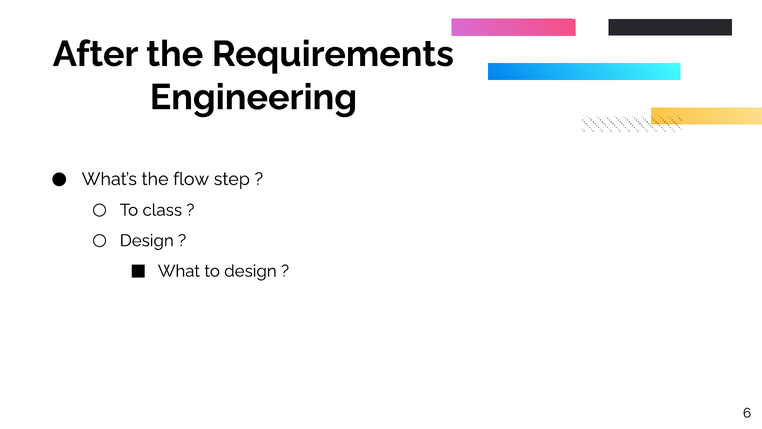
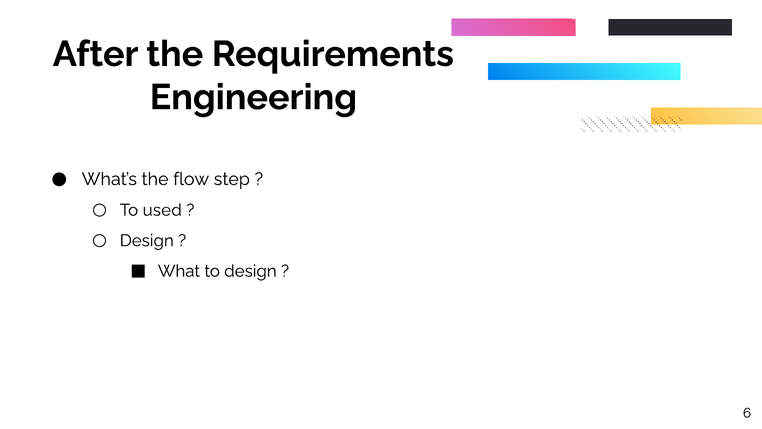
class: class -> used (162, 210)
